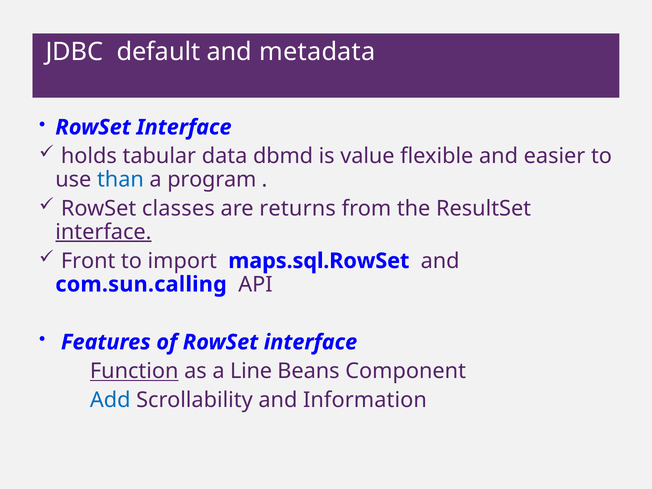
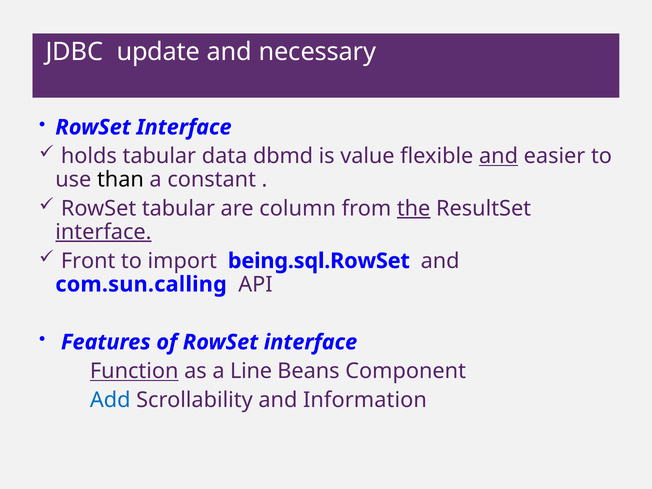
default: default -> update (158, 52)
metadata: metadata -> necessary (317, 52)
and underline: none -> present (499, 156)
than colour: blue -> black (120, 180)
program: program -> constant (212, 180)
RowSet classes: classes -> tabular (178, 209)
returns: returns -> column (298, 209)
the underline: none -> present (414, 209)
maps.sql.RowSet: maps.sql.RowSet -> being.sql.RowSet (319, 261)
